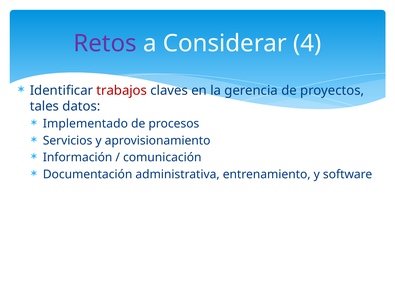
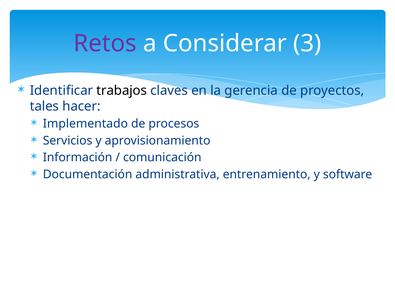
4: 4 -> 3 (307, 43)
trabajos colour: red -> black (122, 91)
datos: datos -> hacer (81, 106)
